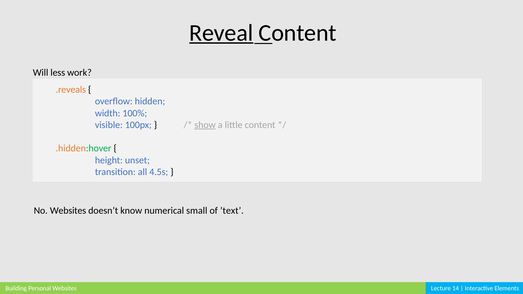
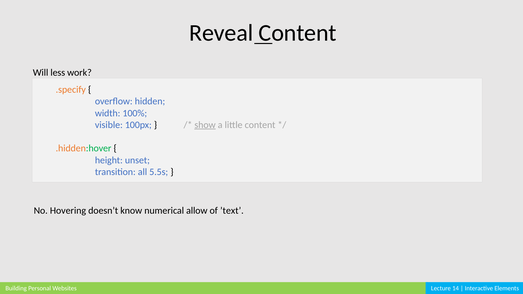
Reveal underline: present -> none (221, 33)
.reveals: .reveals -> .specify (71, 90)
4.5s: 4.5s -> 5.5s (159, 172)
No Websites: Websites -> Hovering (68, 211)
small: small -> allow (197, 211)
